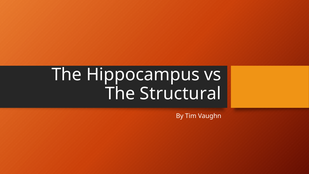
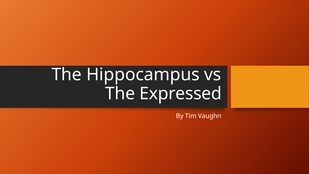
Structural: Structural -> Expressed (181, 93)
